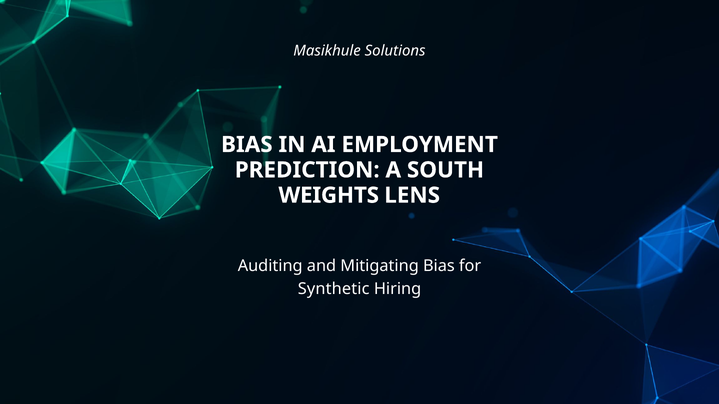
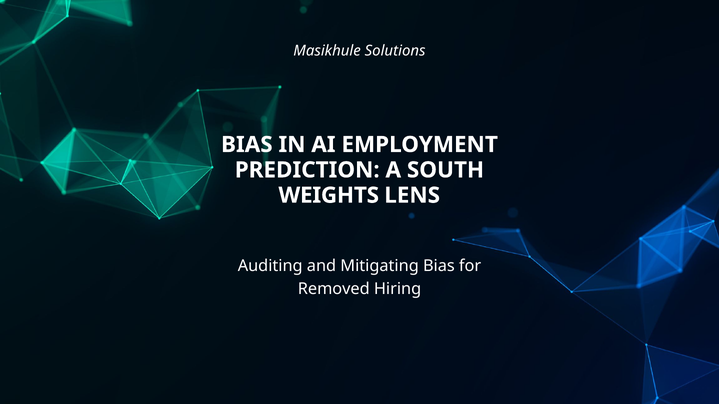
Synthetic: Synthetic -> Removed (334, 289)
